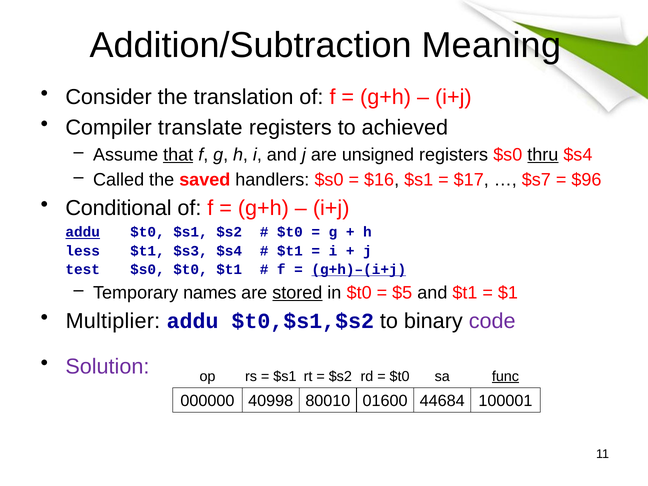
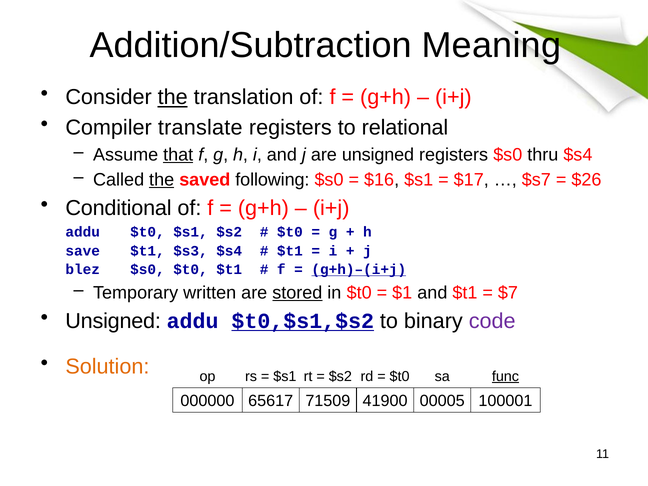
the underline: none -> present (173, 97)
achieved: achieved -> relational (405, 128)
thru underline: present -> none (543, 155)
the underline: none -> present (162, 180)
handlers: handlers -> following (272, 180)
$96: $96 -> $26 (586, 180)
addu underline: present -> none (83, 232)
less: less -> save (83, 251)
test: test -> blez (83, 270)
names: names -> written (210, 293)
$5: $5 -> $1 (402, 293)
$1: $1 -> $7 (508, 293)
Multiplier: Multiplier -> Unsigned (113, 321)
$t0,$s1,$s2 underline: none -> present (303, 321)
Solution colour: purple -> orange (107, 367)
40998: 40998 -> 65617 (271, 401)
80010: 80010 -> 71509 (328, 401)
01600: 01600 -> 41900 (385, 401)
44684: 44684 -> 00005 (442, 401)
